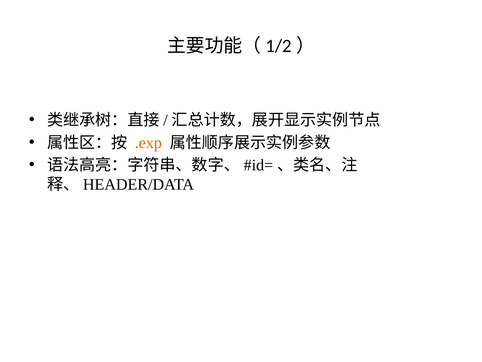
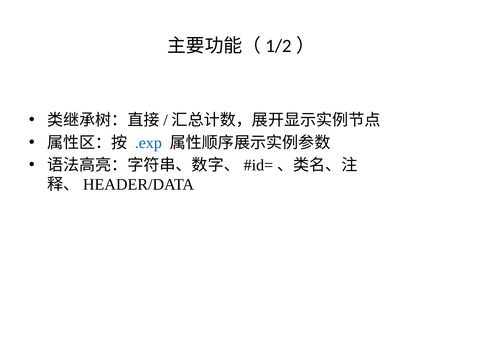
.exp colour: orange -> blue (148, 143)
